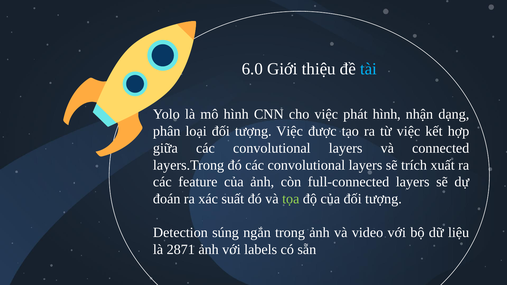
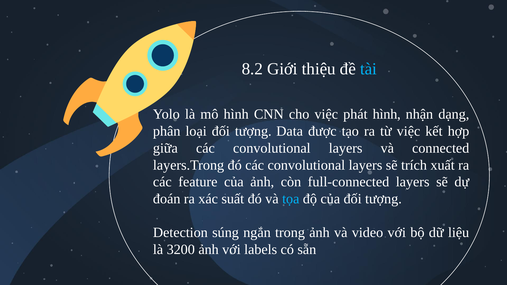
6.0: 6.0 -> 8.2 (252, 69)
tượng Việc: Việc -> Data (290, 131)
tọa colour: light green -> light blue (291, 199)
2871: 2871 -> 3200 (181, 250)
